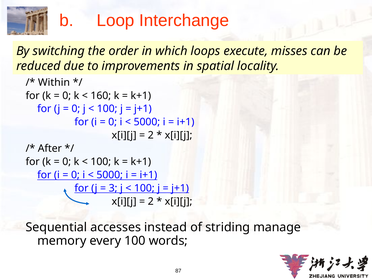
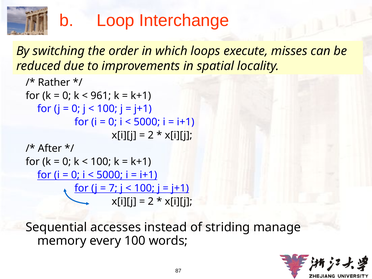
Within: Within -> Rather (54, 82)
160: 160 -> 961 (101, 96)
3: 3 -> 7 (113, 188)
